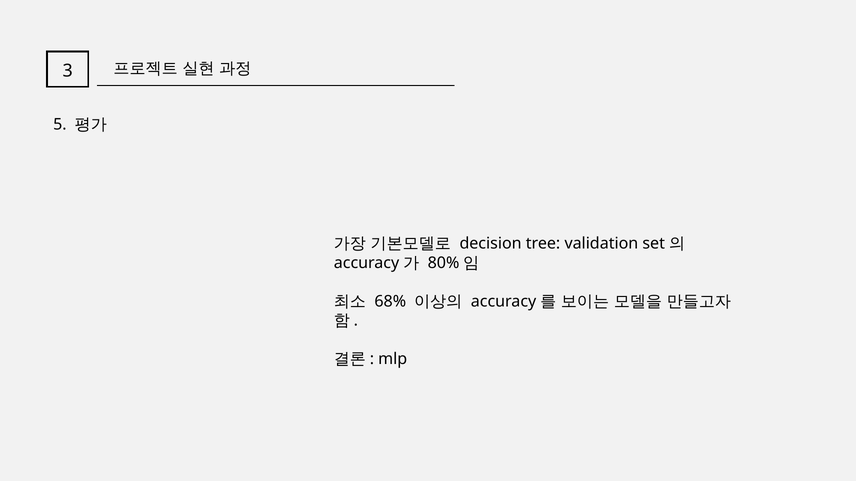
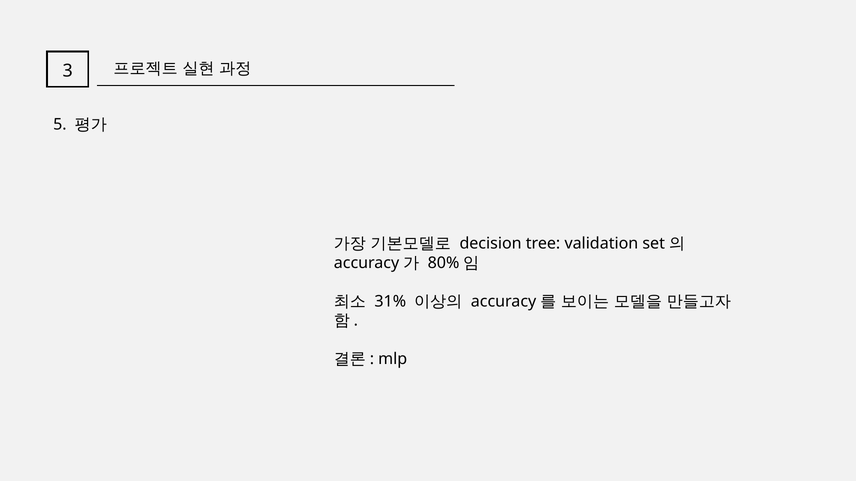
68%: 68% -> 31% (390, 302)
